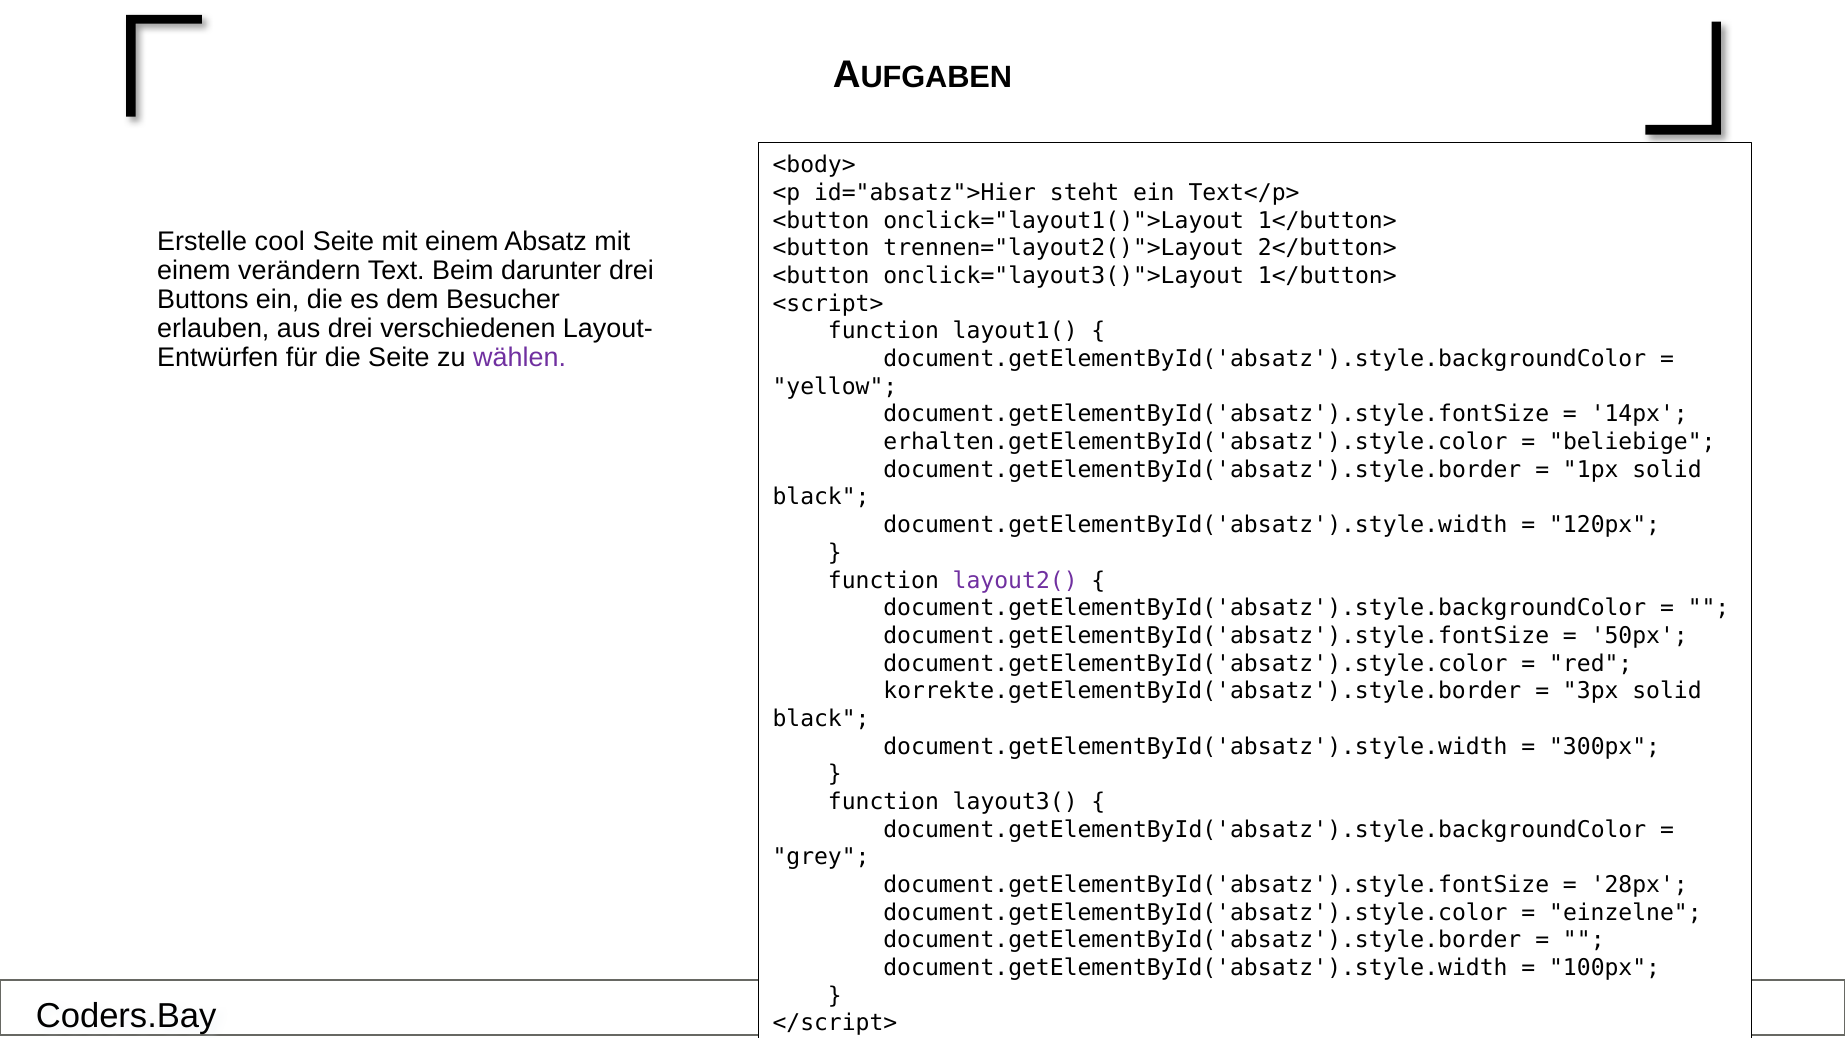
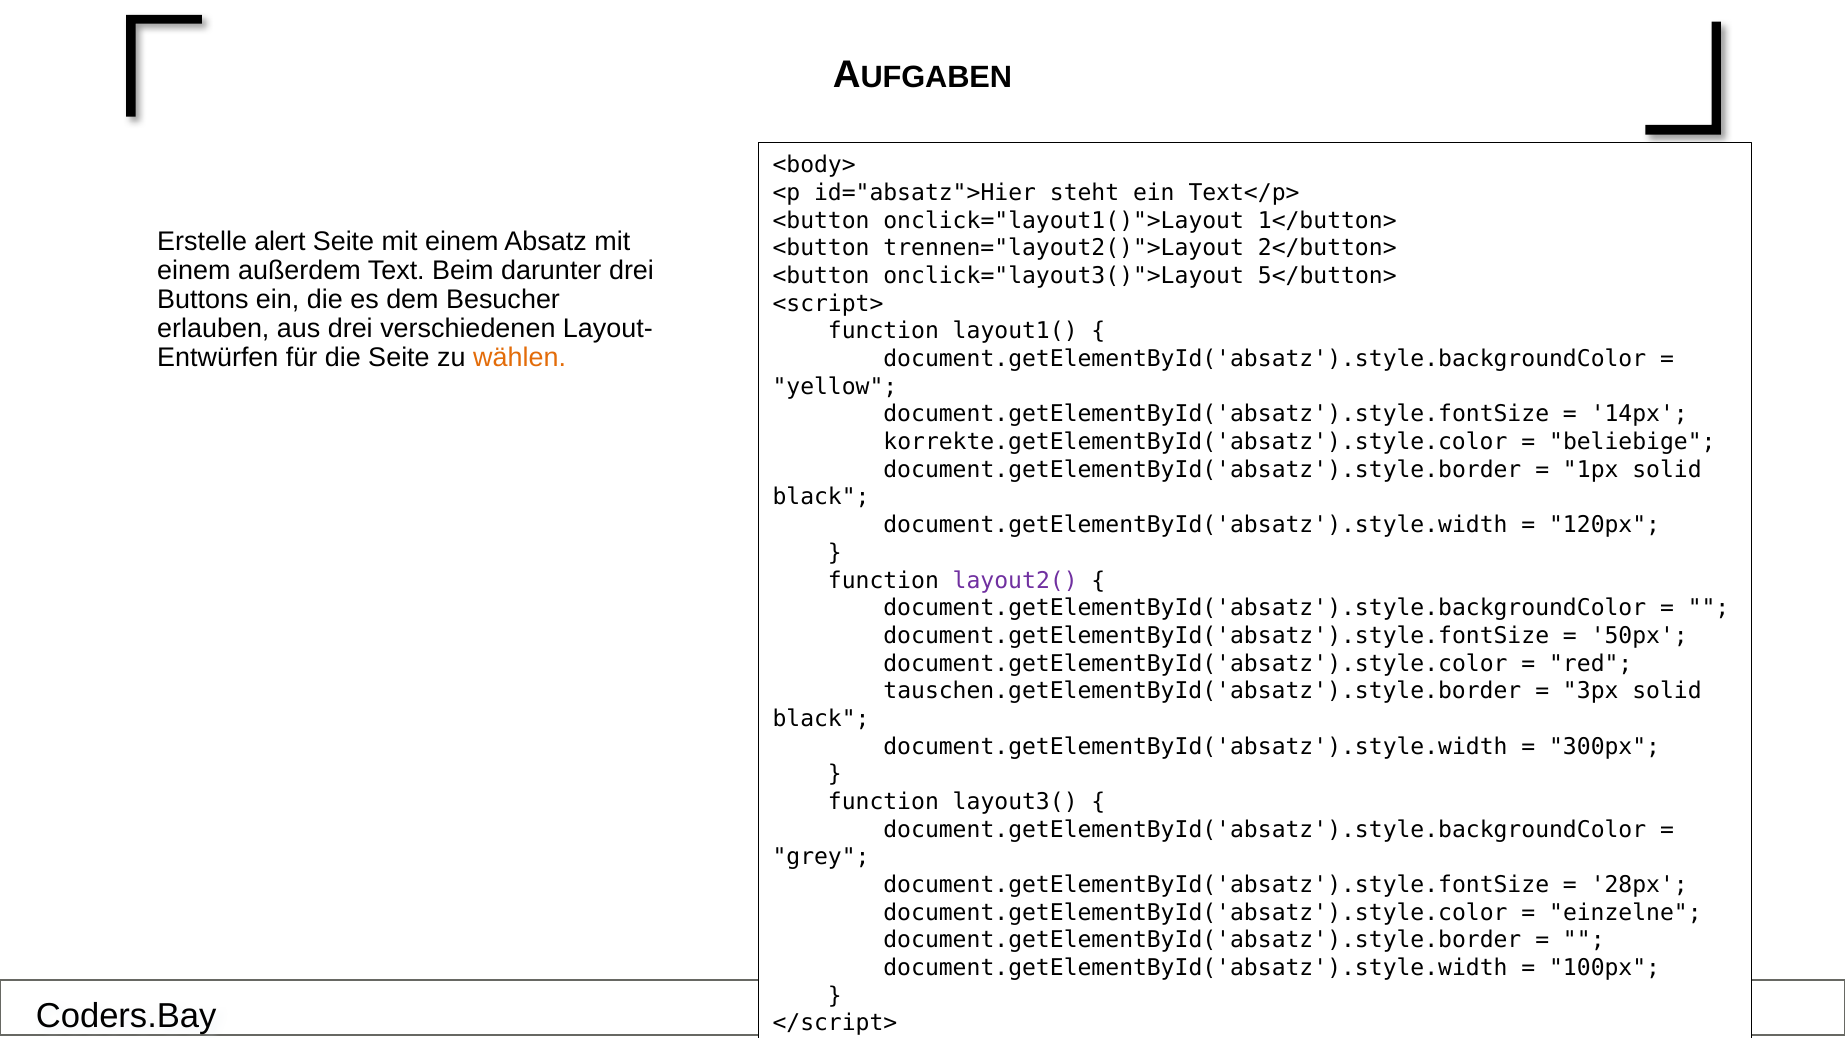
cool: cool -> alert (280, 241)
verändern: verändern -> außerdem (299, 271)
onclick="layout3()">Layout 1</button>: 1</button> -> 5</button> (1327, 276)
wählen colour: purple -> orange (520, 358)
erhalten.getElementById('absatz').style.color: erhalten.getElementById('absatz').style.color -> korrekte.getElementById('absatz').style.color (1195, 442)
korrekte.getElementById('absatz').style.border: korrekte.getElementById('absatz').style.border -> tauschen.getElementById('absatz').style.border (1202, 691)
